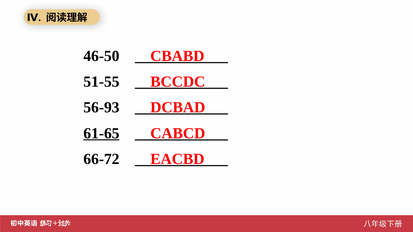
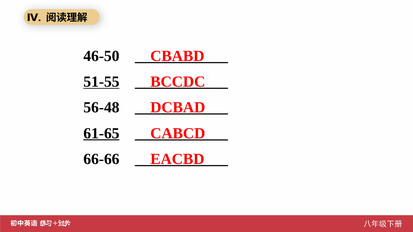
51-55 underline: none -> present (101, 82)
56-93: 56-93 -> 56-48 (101, 108)
66-72: 66-72 -> 66-66 (101, 159)
